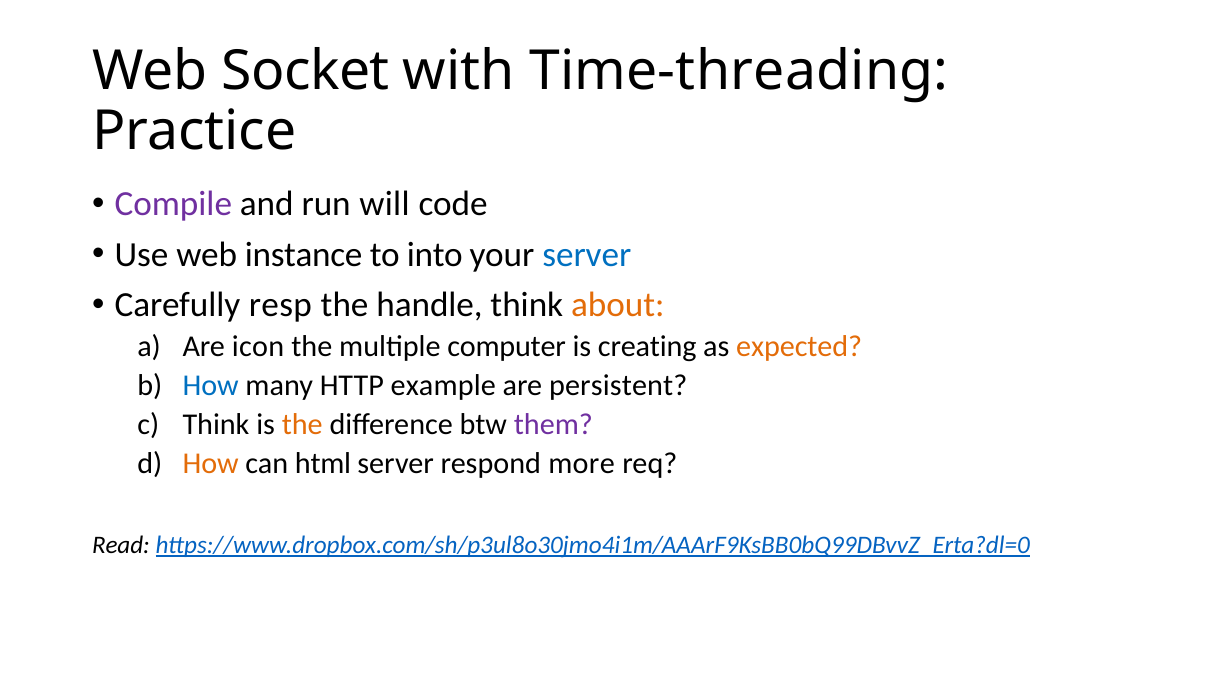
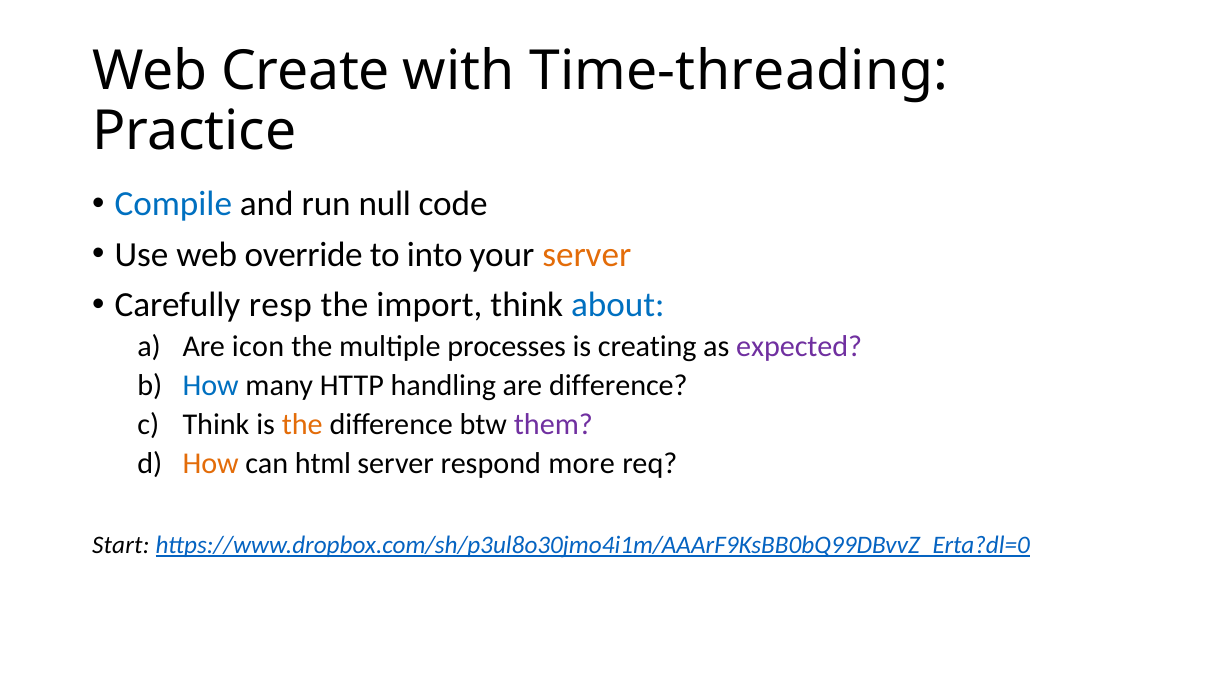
Socket: Socket -> Create (305, 72)
Compile colour: purple -> blue (173, 204)
will: will -> null (385, 204)
instance: instance -> override (304, 255)
server colour: blue -> orange (587, 255)
handle: handle -> import (429, 305)
about colour: orange -> blue (618, 305)
computer: computer -> processes (507, 347)
expected colour: orange -> purple (799, 347)
example: example -> handling (443, 386)
are persistent: persistent -> difference (618, 386)
Read: Read -> Start (121, 545)
